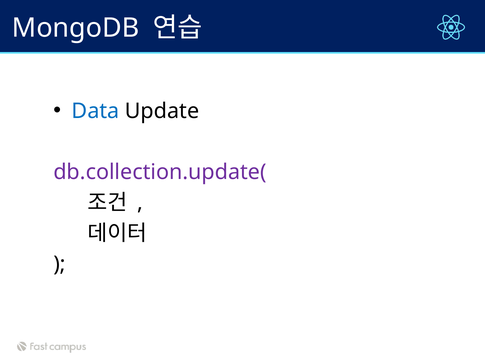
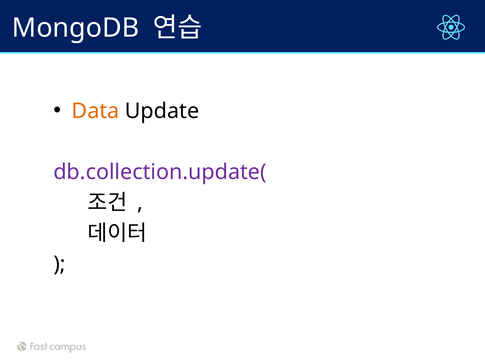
Data colour: blue -> orange (95, 111)
